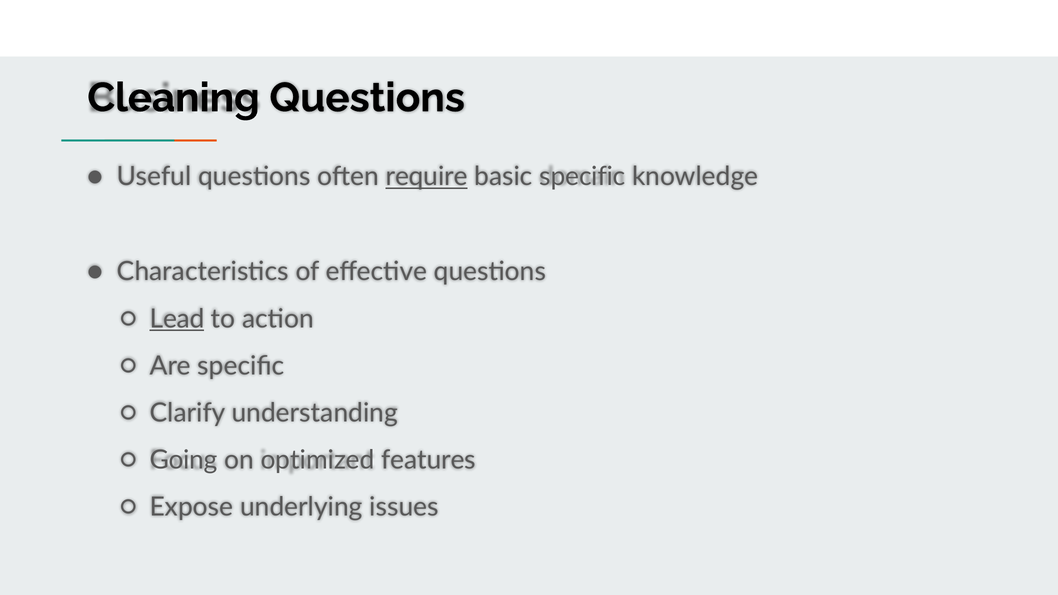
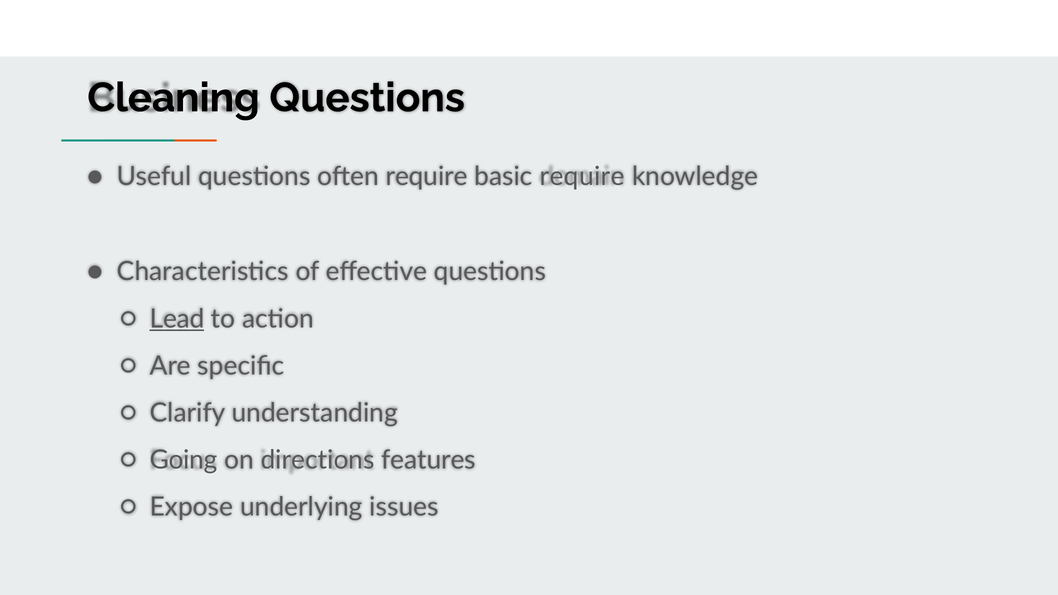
require underline: present -> none (427, 177)
basic specific: specific -> require (582, 177)
optimized: optimized -> directions (318, 460)
